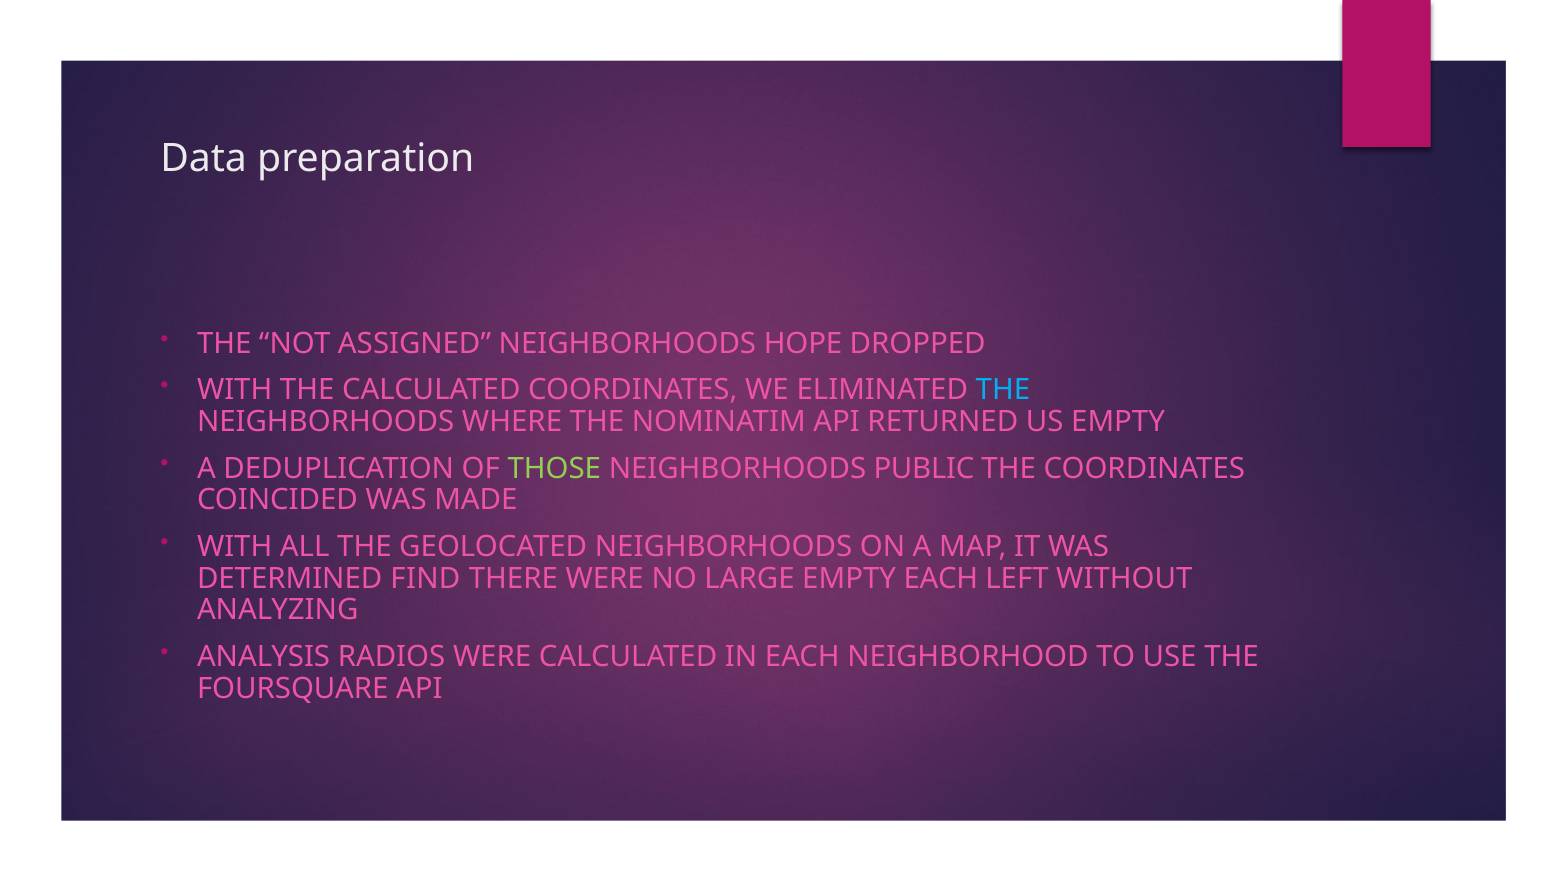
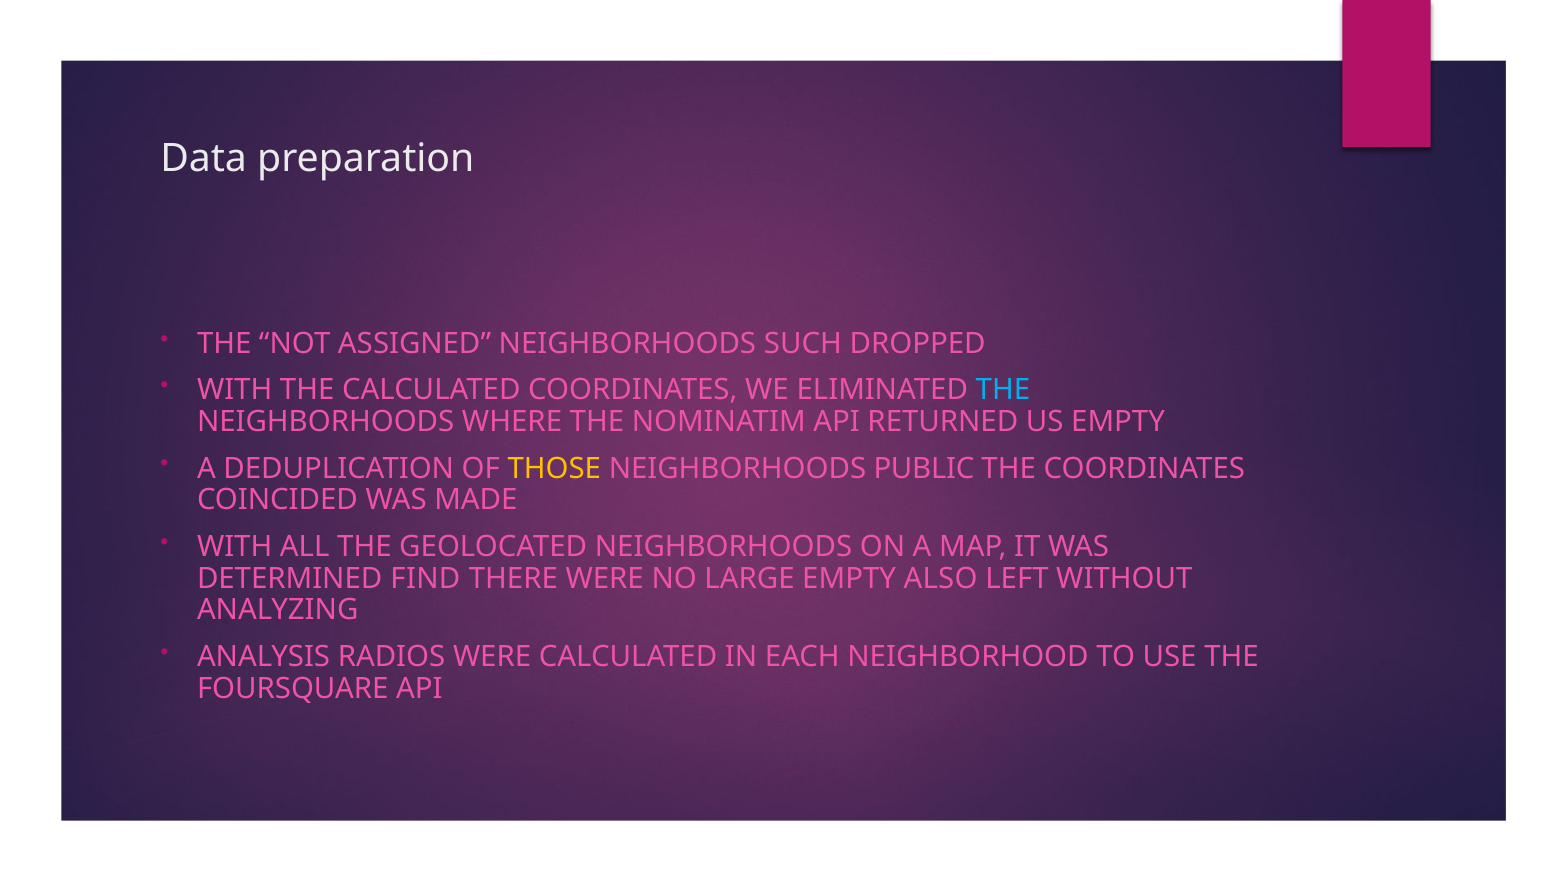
HOPE: HOPE -> SUCH (803, 344)
THOSE colour: light green -> yellow (554, 468)
EMPTY EACH: EACH -> ALSO (941, 578)
